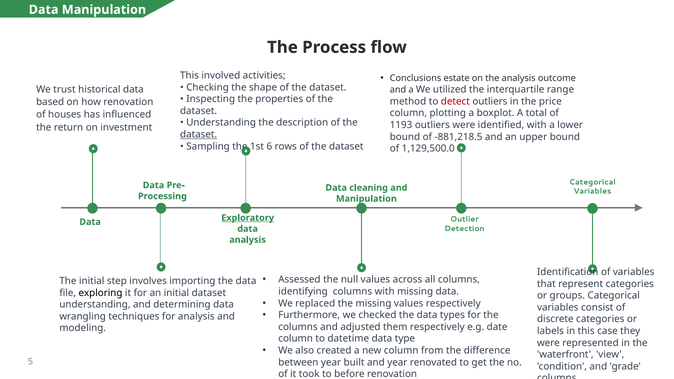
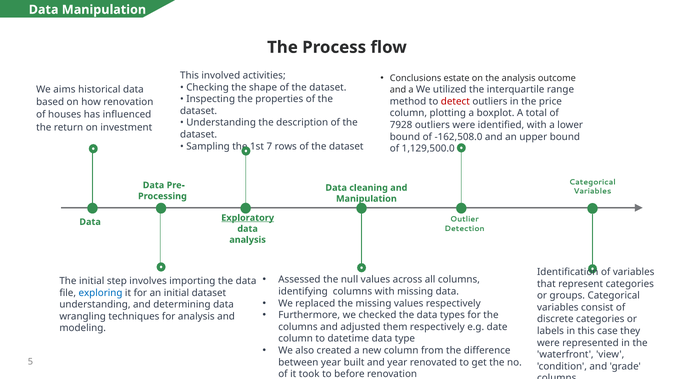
trust: trust -> aims (64, 89)
1193: 1193 -> 7928 (401, 125)
dataset underline: present -> none (199, 135)
-881,218.5: -881,218.5 -> -162,508.0 (458, 137)
6: 6 -> 7 (269, 146)
exploring colour: black -> blue (100, 293)
